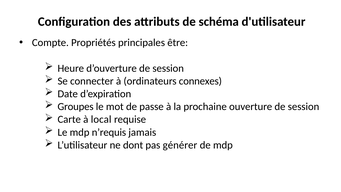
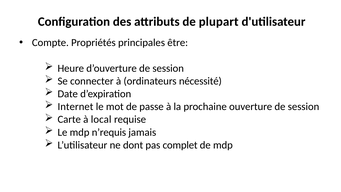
schéma: schéma -> plupart (219, 22)
connexes: connexes -> nécessité (200, 81)
Groupes: Groupes -> Internet (75, 107)
générer: générer -> complet (180, 145)
